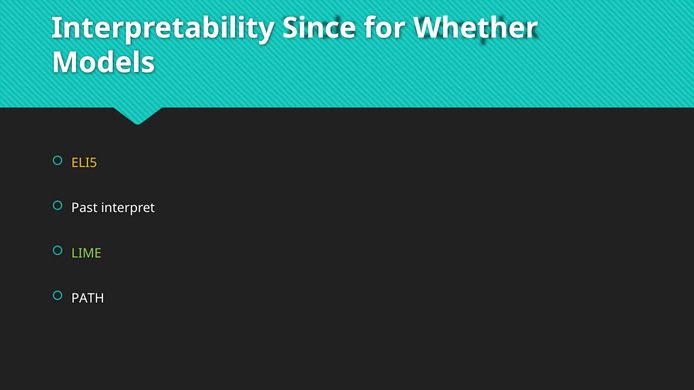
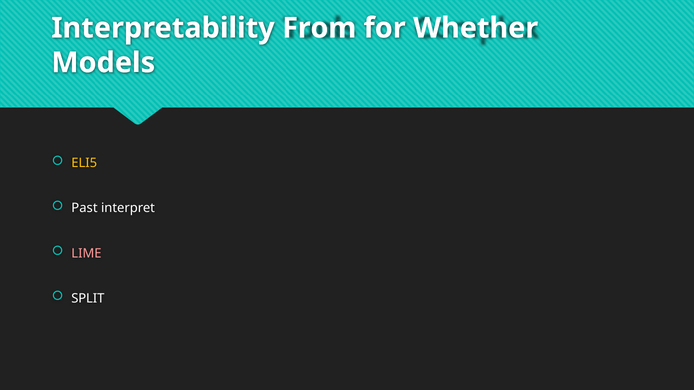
Since: Since -> From (319, 28)
LIME colour: light green -> pink (86, 253)
PATH: PATH -> SPLIT (88, 299)
